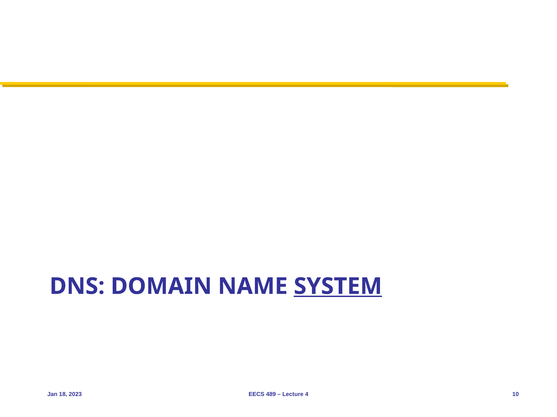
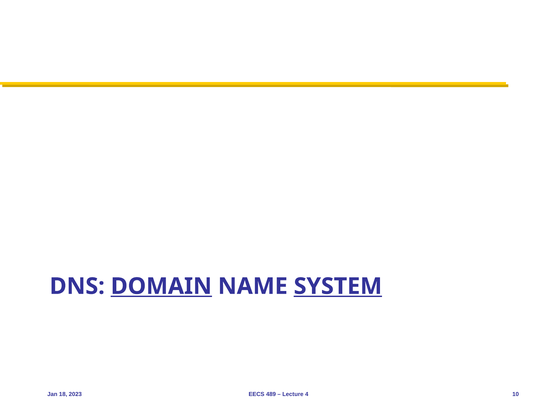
DOMAIN underline: none -> present (161, 287)
